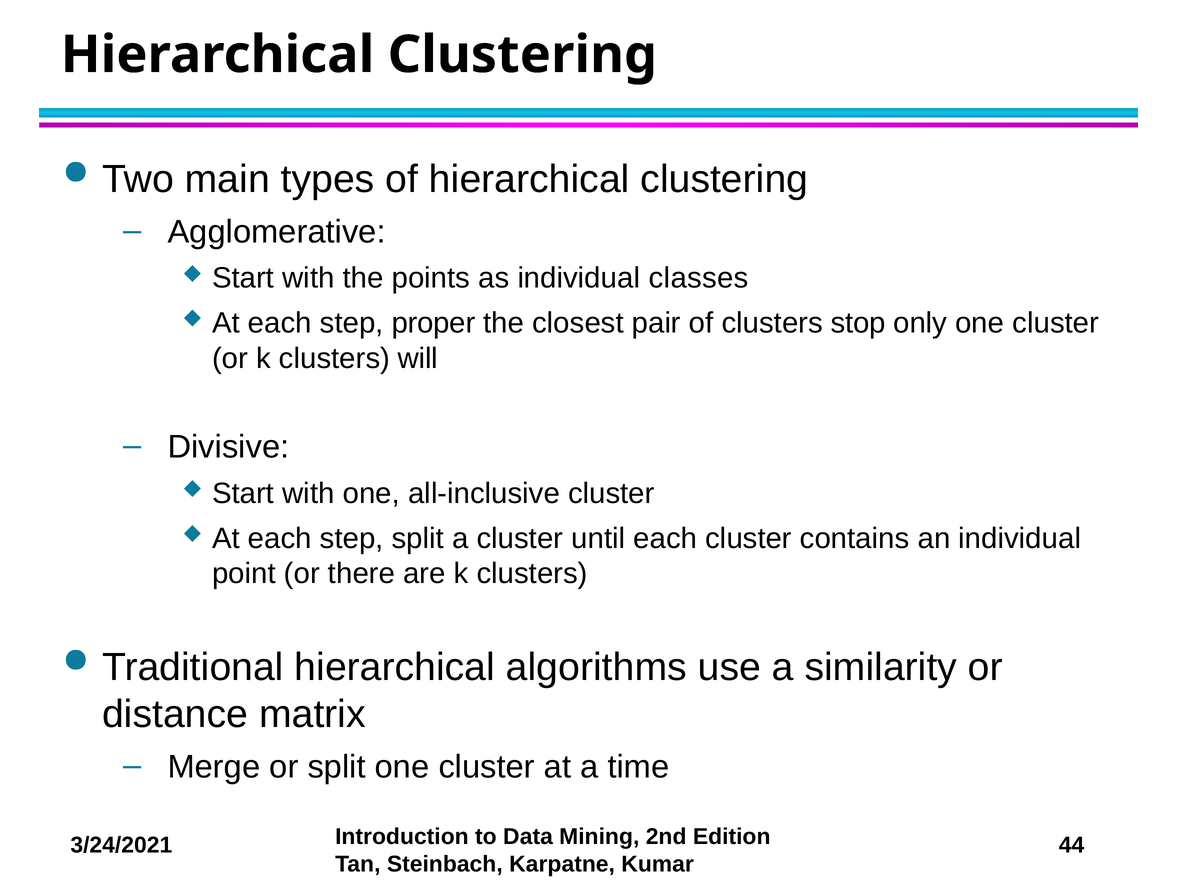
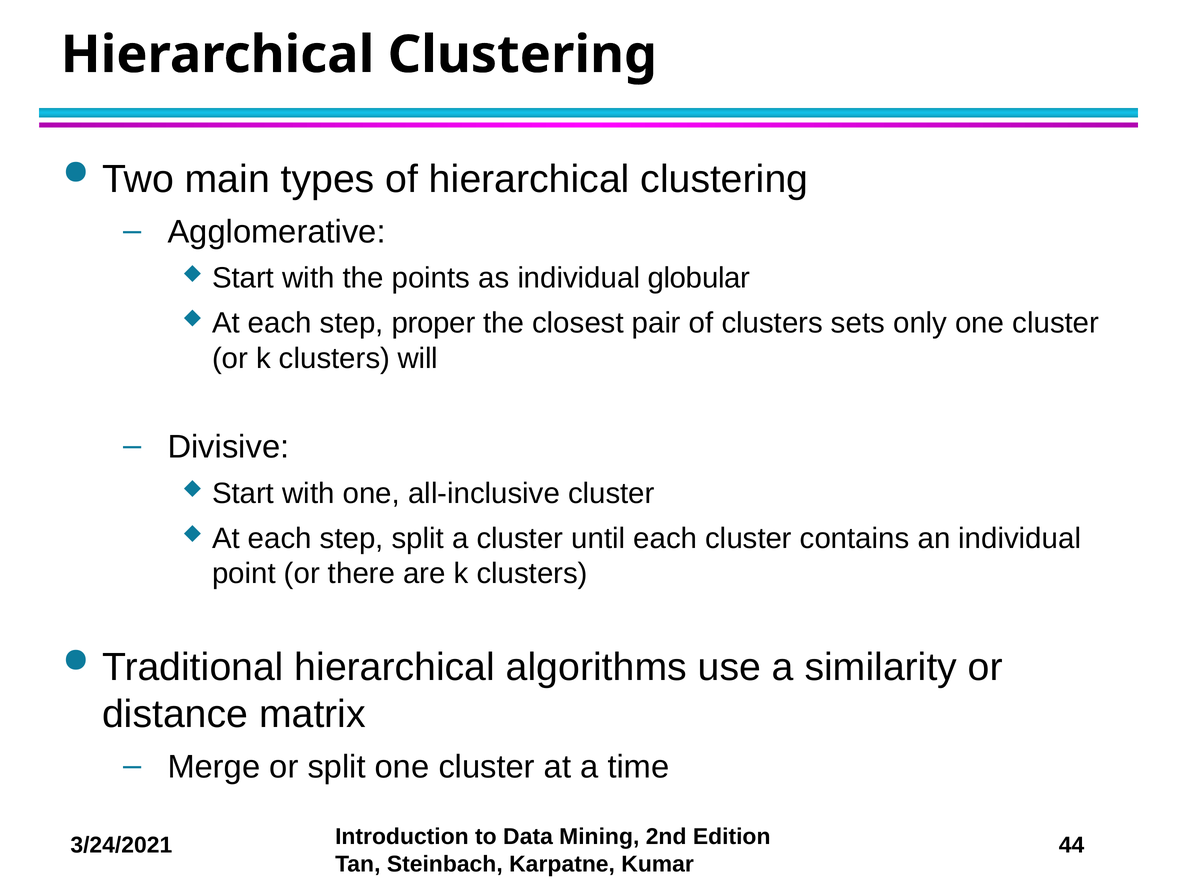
classes: classes -> globular (699, 278)
stop: stop -> sets (858, 323)
